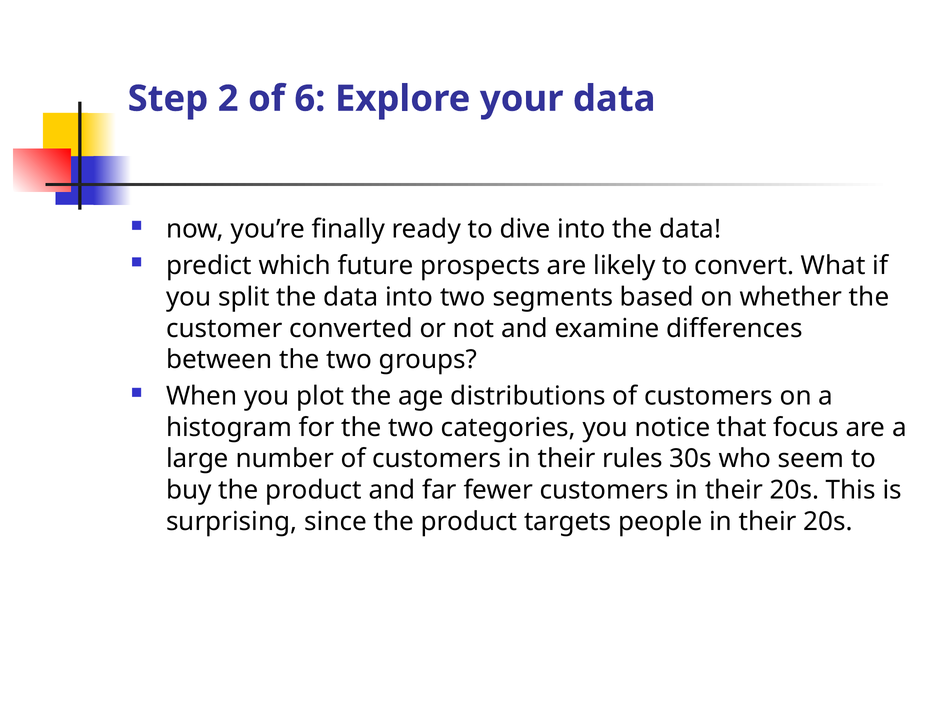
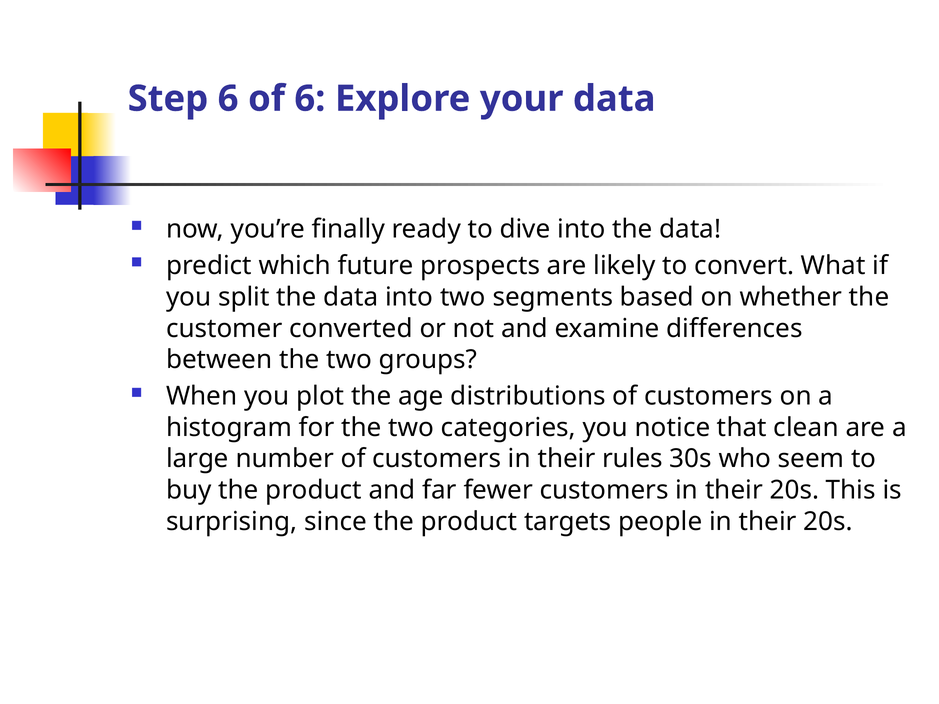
Step 2: 2 -> 6 (228, 99)
focus: focus -> clean (806, 428)
